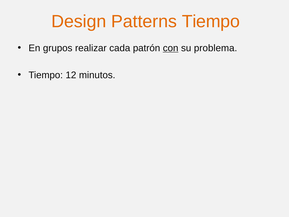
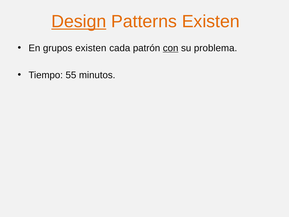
Design underline: none -> present (79, 21)
Patterns Tiempo: Tiempo -> Existen (211, 21)
grupos realizar: realizar -> existen (91, 48)
12: 12 -> 55 (71, 75)
